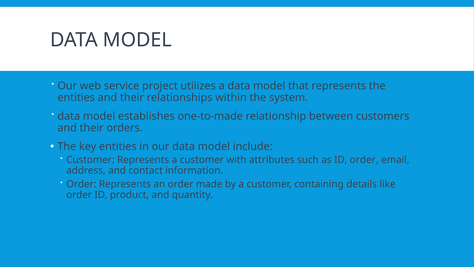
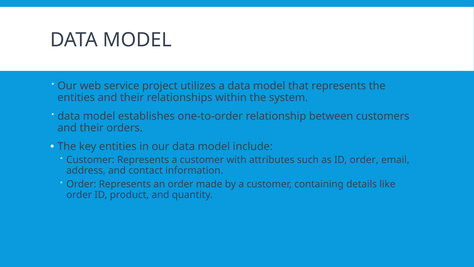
one-to-made: one-to-made -> one-to-order (210, 116)
